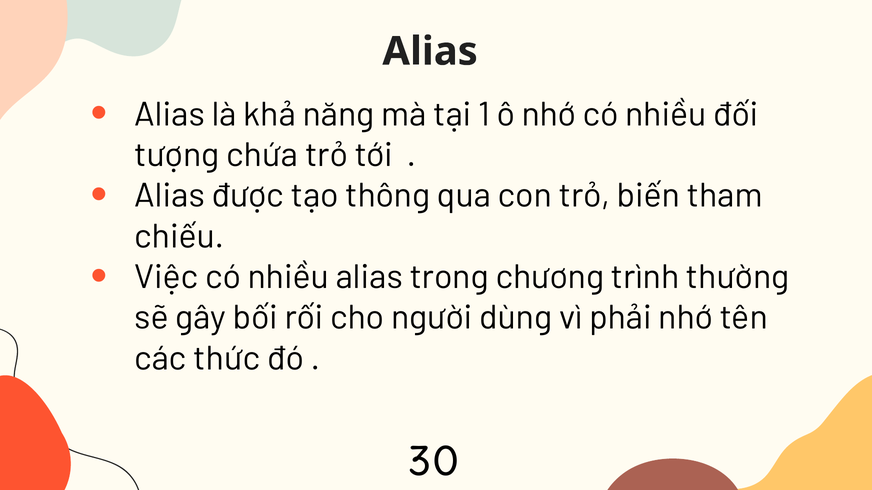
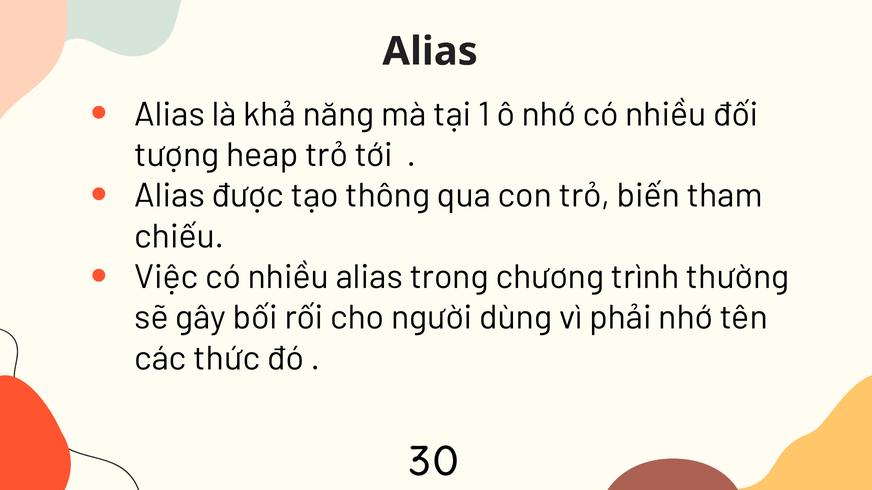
chứa: chứa -> heap (262, 155)
